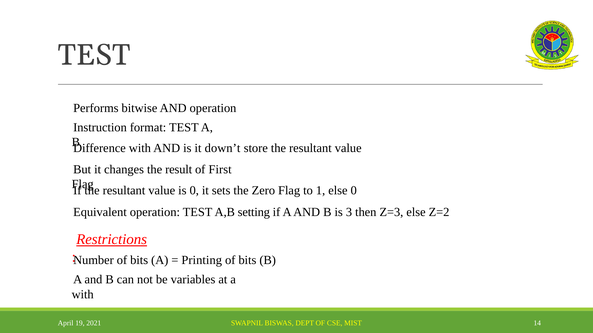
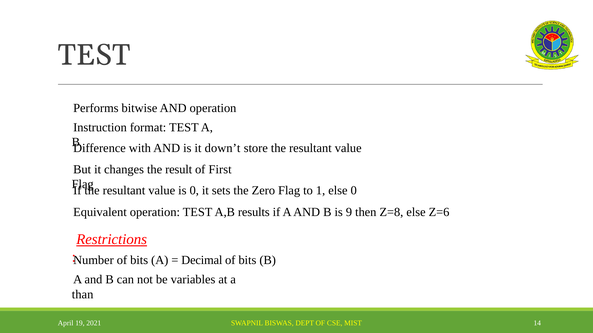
setting: setting -> results (254, 213)
3: 3 -> 9 (349, 213)
Z=3: Z=3 -> Z=8 (391, 213)
Z=2: Z=2 -> Z=6 (439, 213)
Printing: Printing -> Decimal (202, 261)
with: with -> than (83, 295)
